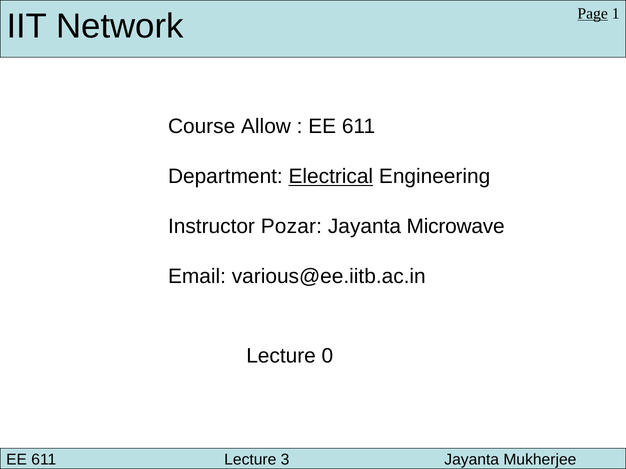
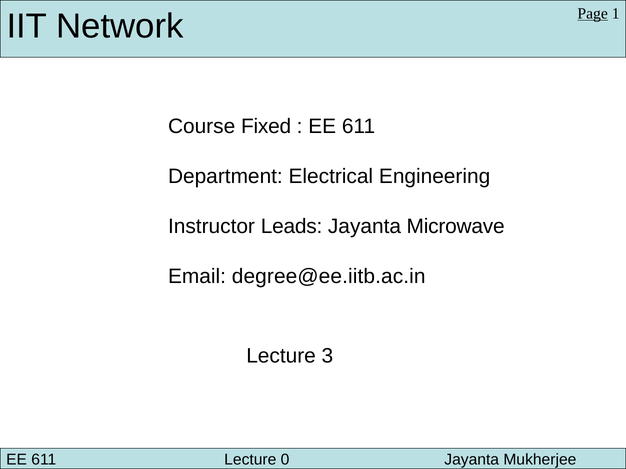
Allow: Allow -> Fixed (266, 127)
Electrical underline: present -> none (331, 177)
Pozar: Pozar -> Leads (292, 227)
various@ee.iitb.ac.in: various@ee.iitb.ac.in -> degree@ee.iitb.ac.in (329, 277)
0: 0 -> 3 (327, 356)
3: 3 -> 0 (285, 460)
